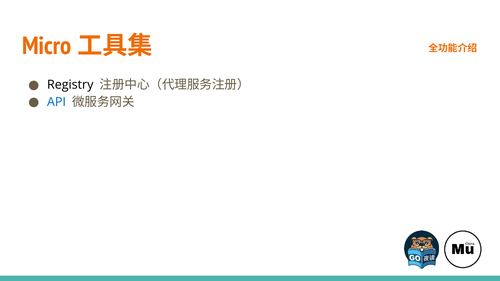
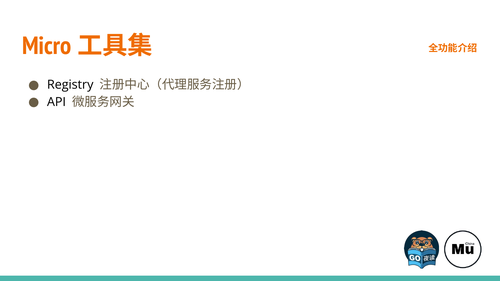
API colour: blue -> black (56, 102)
